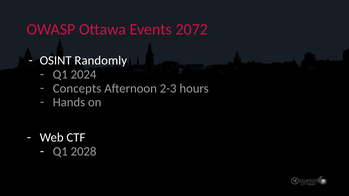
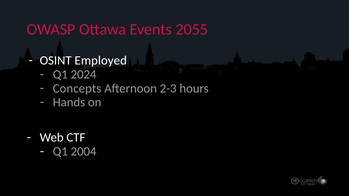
2072: 2072 -> 2055 (192, 29)
Randomly: Randomly -> Employed (101, 61)
2028: 2028 -> 2004 (84, 152)
